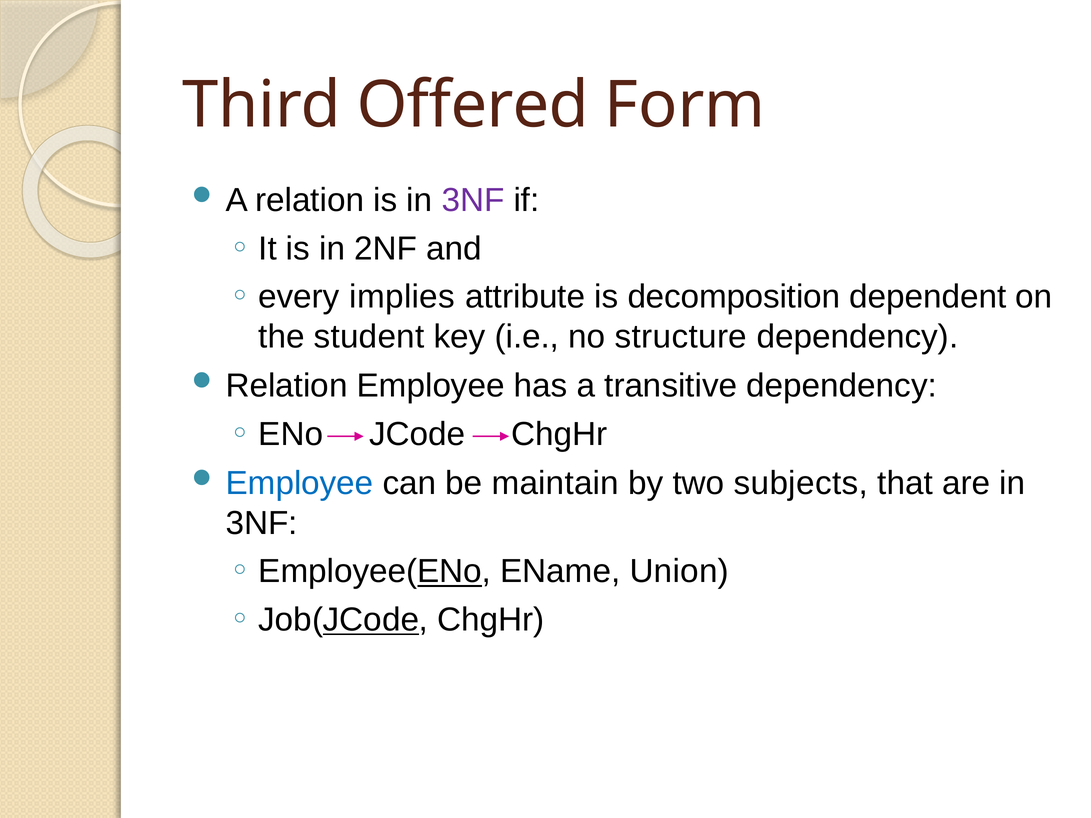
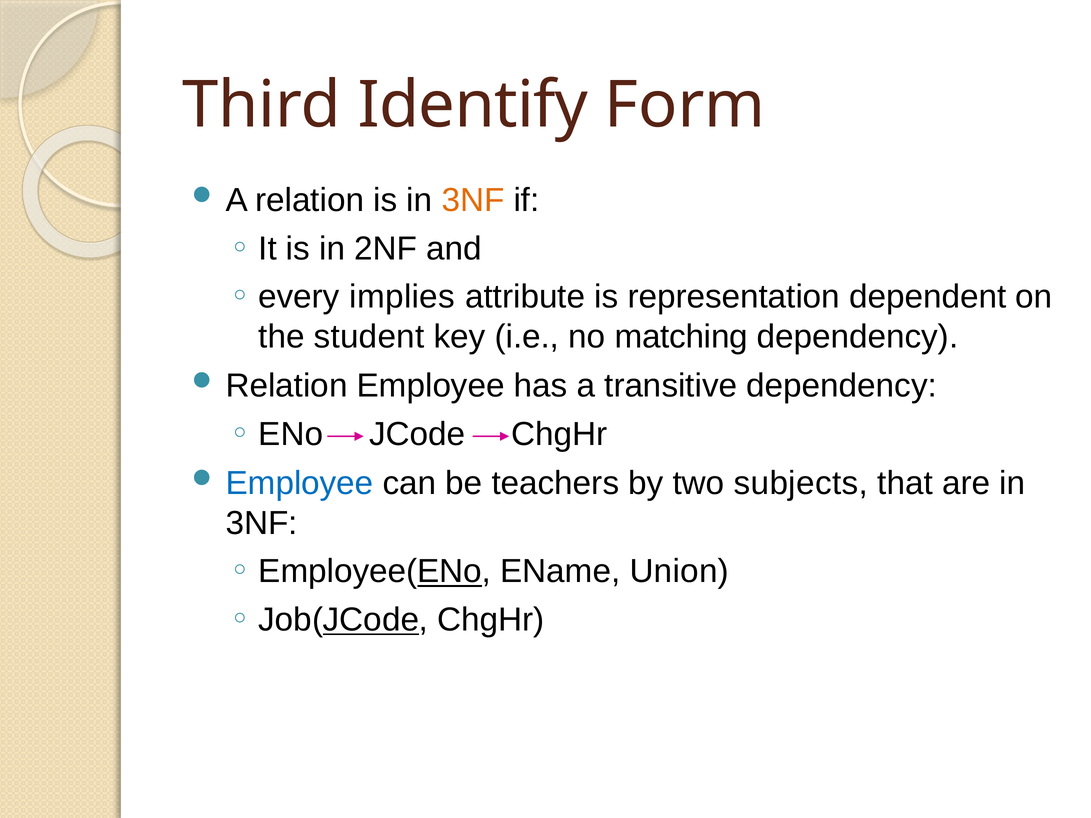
Offered: Offered -> Identify (473, 106)
3NF colour: purple -> orange (473, 200)
decomposition: decomposition -> representation (734, 297)
structure: structure -> matching (681, 337)
maintain: maintain -> teachers (555, 483)
